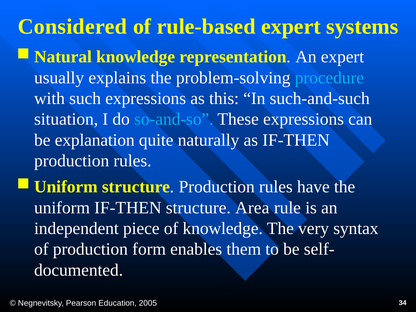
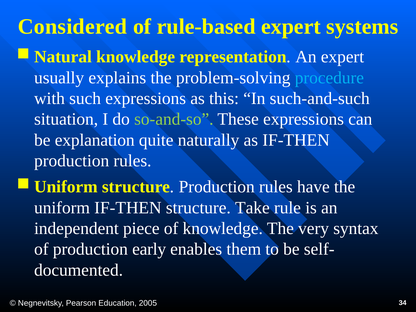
so-and-so colour: light blue -> light green (174, 119)
Area: Area -> Take (252, 208)
form: form -> early (149, 249)
